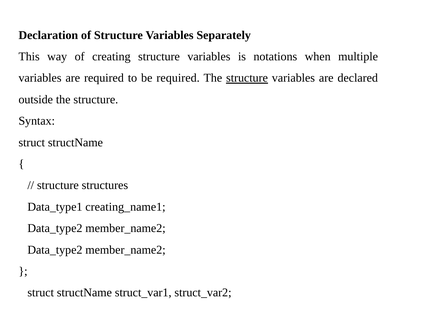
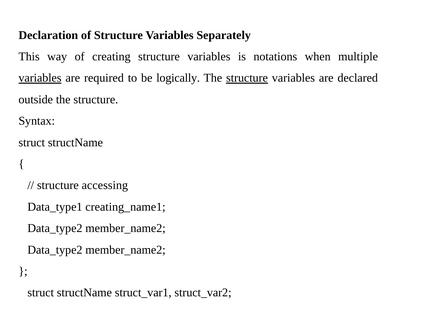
variables underline: none -> present (40, 78)
be required: required -> logically (178, 78)
structures: structures -> accessing (105, 185)
